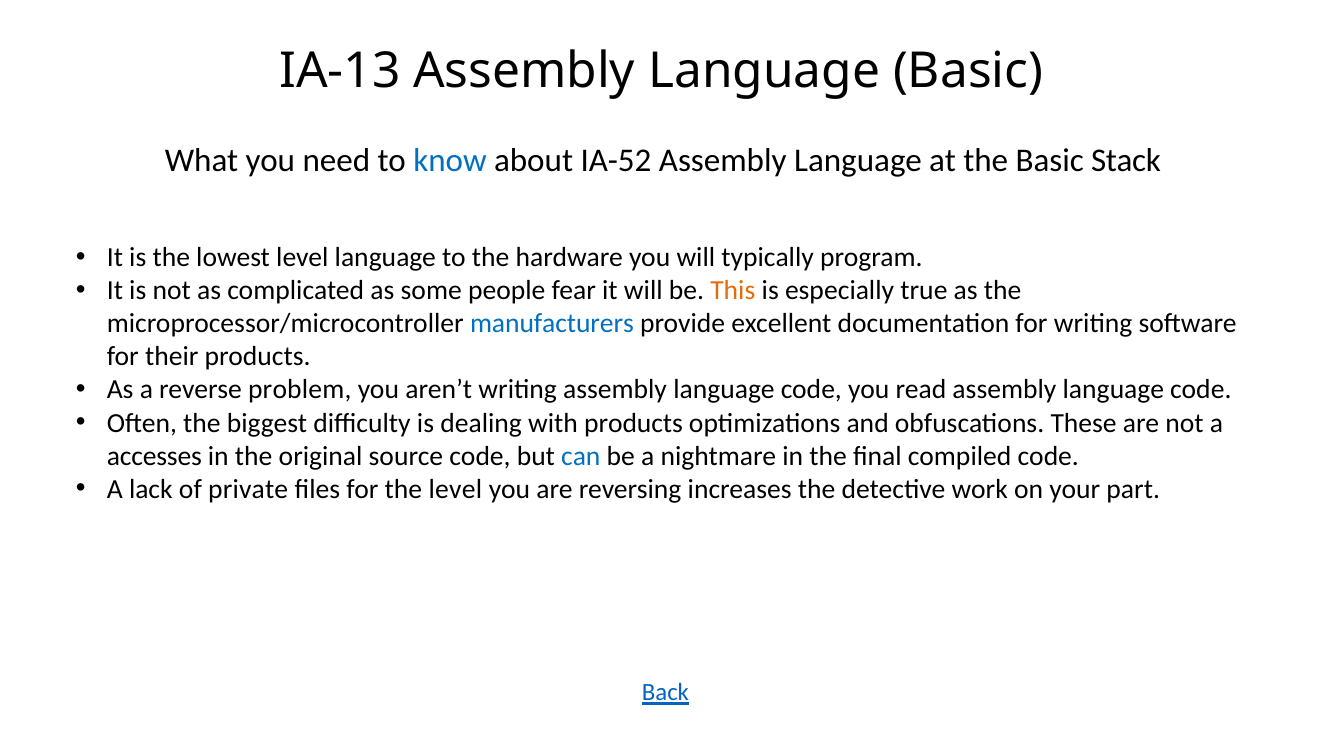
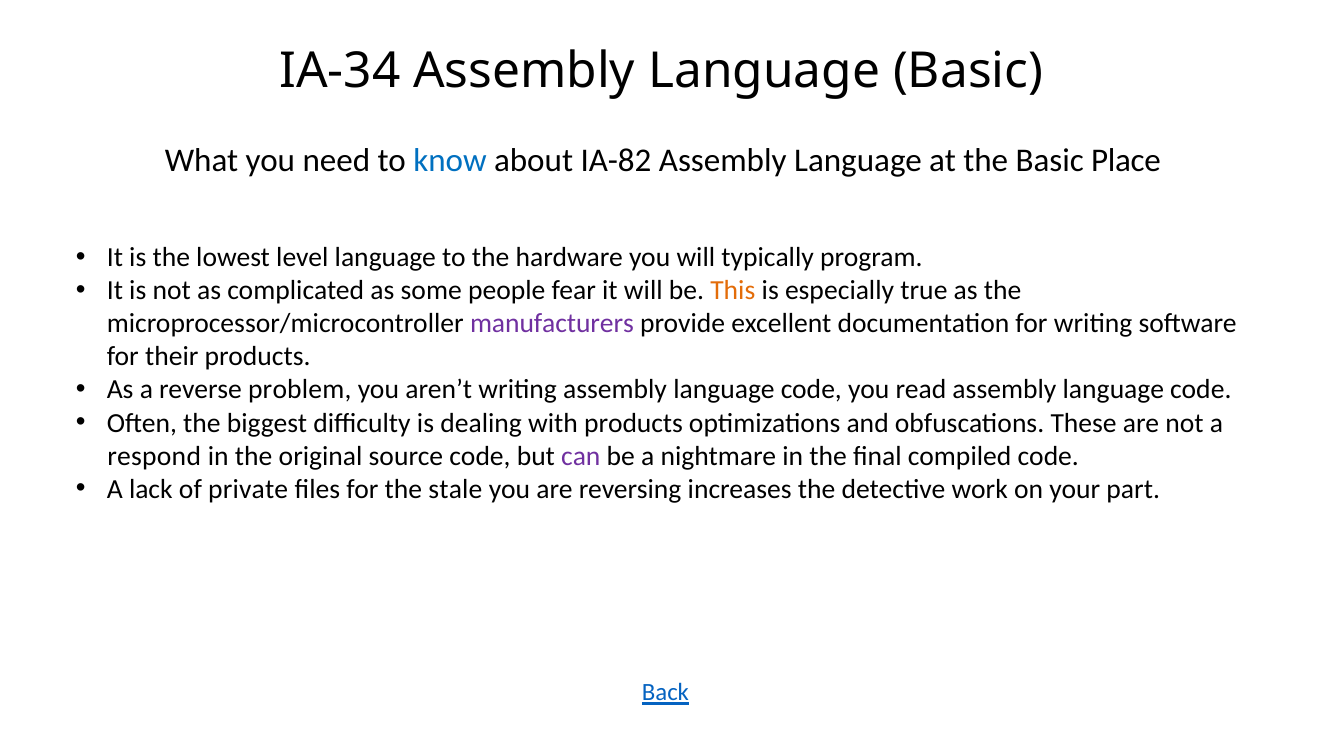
IA-13: IA-13 -> IA-34 (340, 71)
IA-52: IA-52 -> IA-82 (616, 161)
Stack: Stack -> Place (1126, 161)
manufacturers colour: blue -> purple (552, 324)
accesses: accesses -> respond (154, 456)
can colour: blue -> purple (581, 456)
the level: level -> stale (455, 489)
